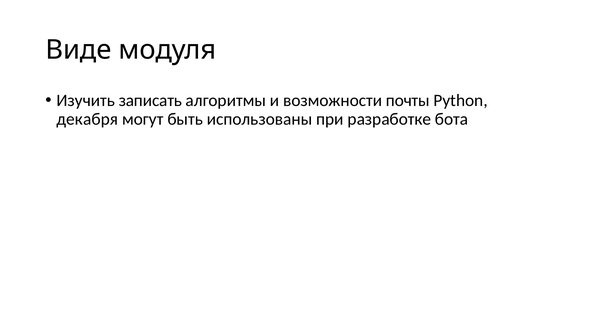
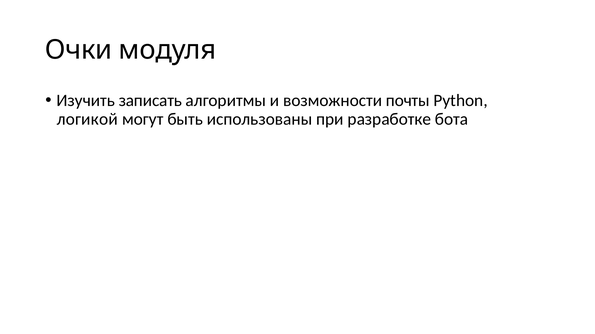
Виде: Виде -> Очки (79, 50)
декабря: декабря -> логикой (87, 119)
